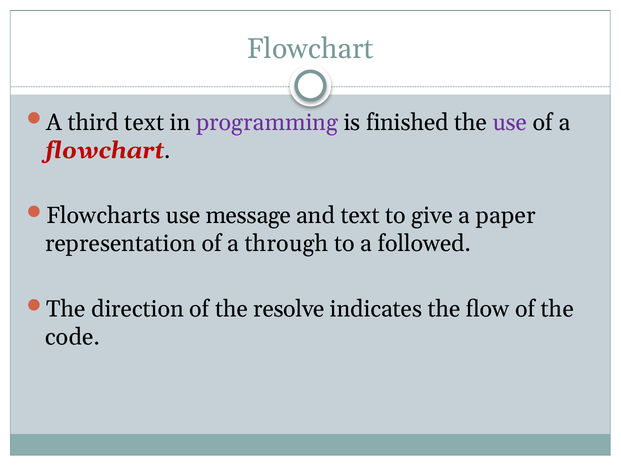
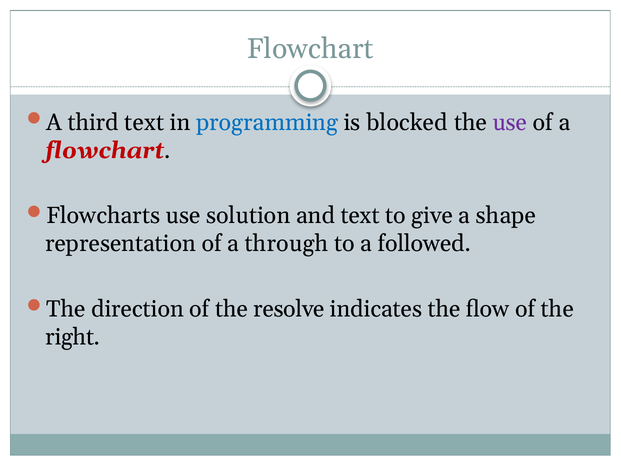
programming colour: purple -> blue (267, 122)
finished: finished -> blocked (407, 122)
message: message -> solution (248, 216)
paper: paper -> shape (506, 216)
code: code -> right (73, 337)
